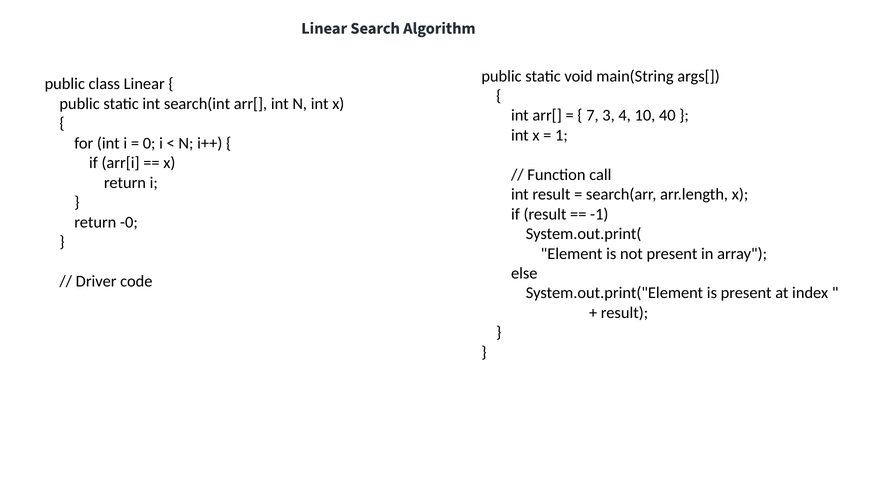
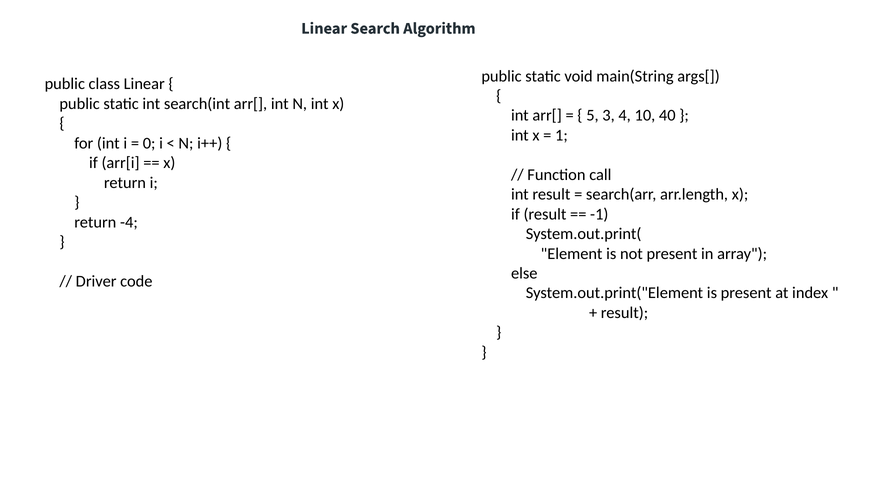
7: 7 -> 5 (592, 116)
-0: -0 -> -4 (129, 222)
